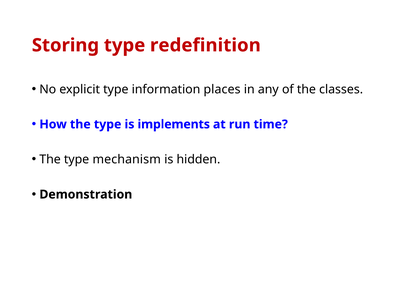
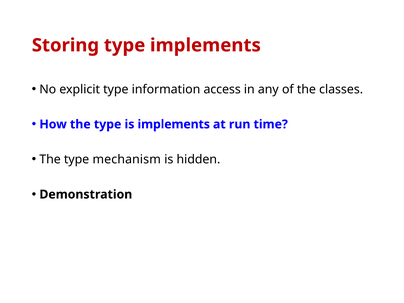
type redefinition: redefinition -> implements (205, 45)
places: places -> access (222, 89)
